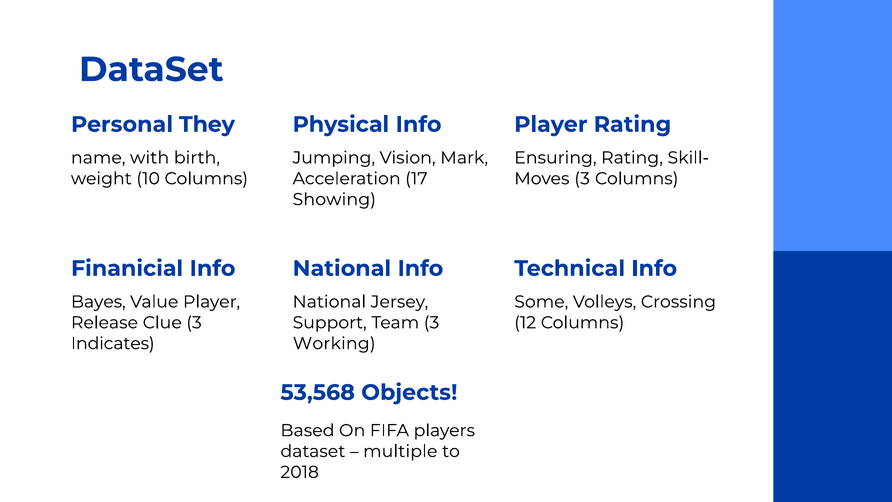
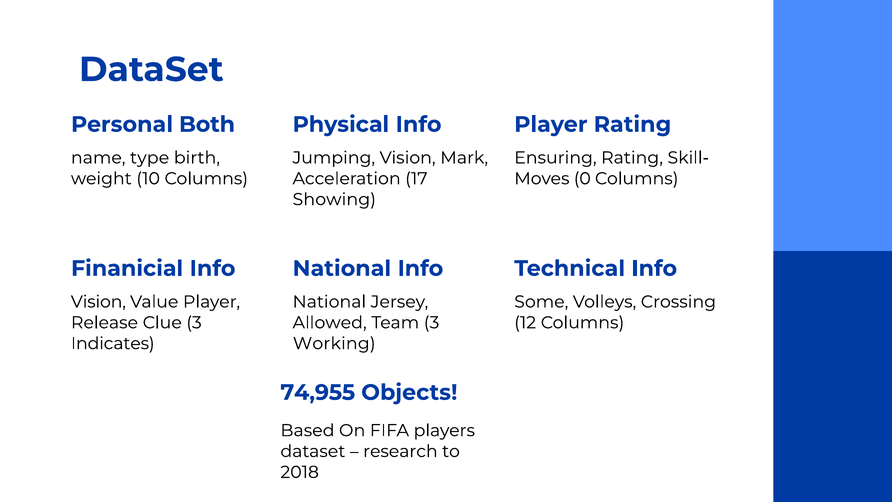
They: They -> Both (207, 124)
with: with -> type (150, 158)
3: 3 -> 0 (582, 179)
Bayes: Bayes -> Vision (98, 302)
Support: Support -> Allowed (330, 322)
53,568: 53,568 -> 74,955 (318, 392)
multiple: multiple -> research (400, 451)
